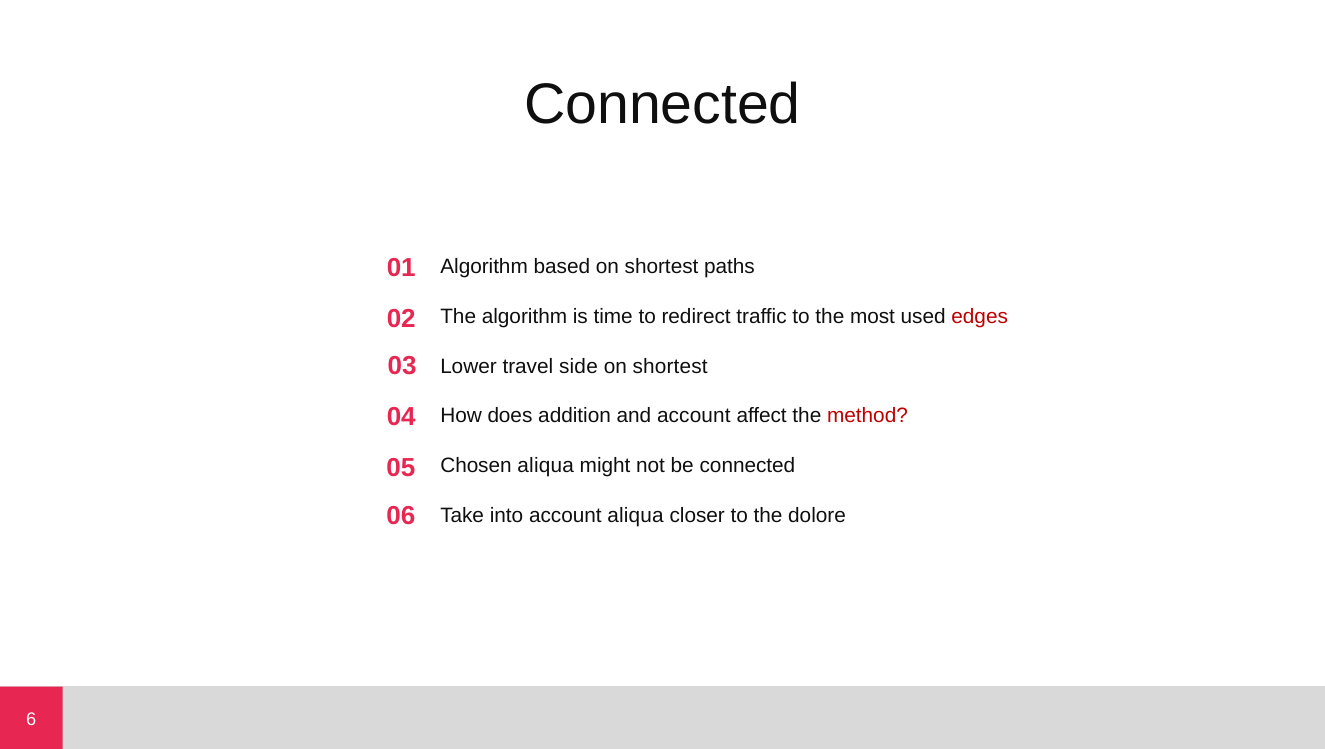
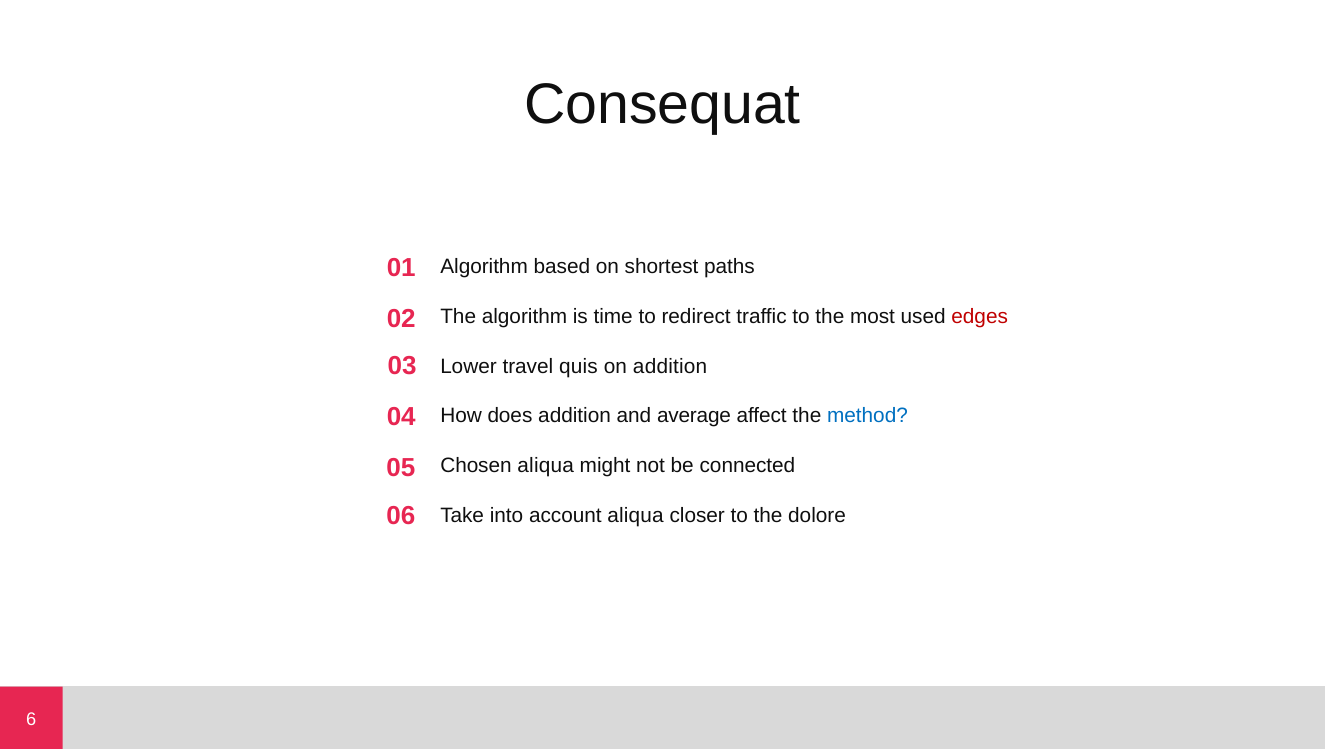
Connected: Connected -> Consequat (662, 105)
side: side -> quis (578, 366)
shortest: shortest -> addition (670, 366)
and account: account -> average (694, 416)
method colour: red -> blue (867, 416)
